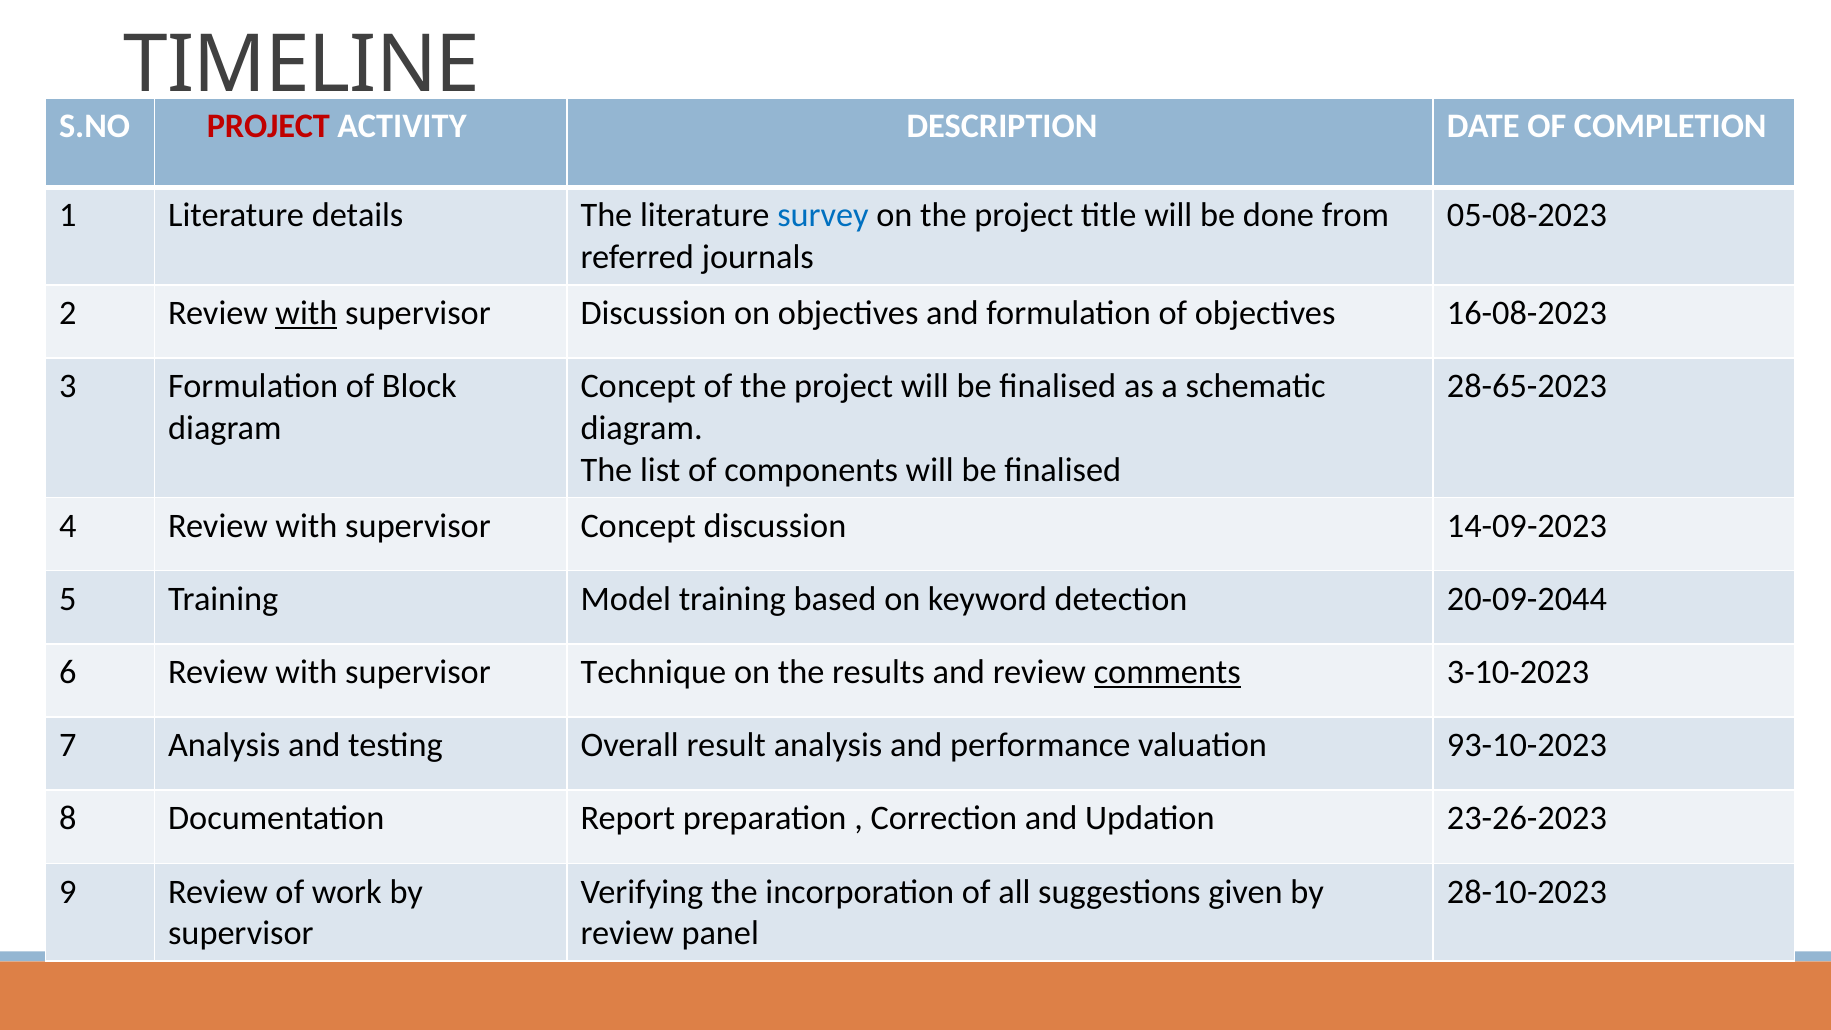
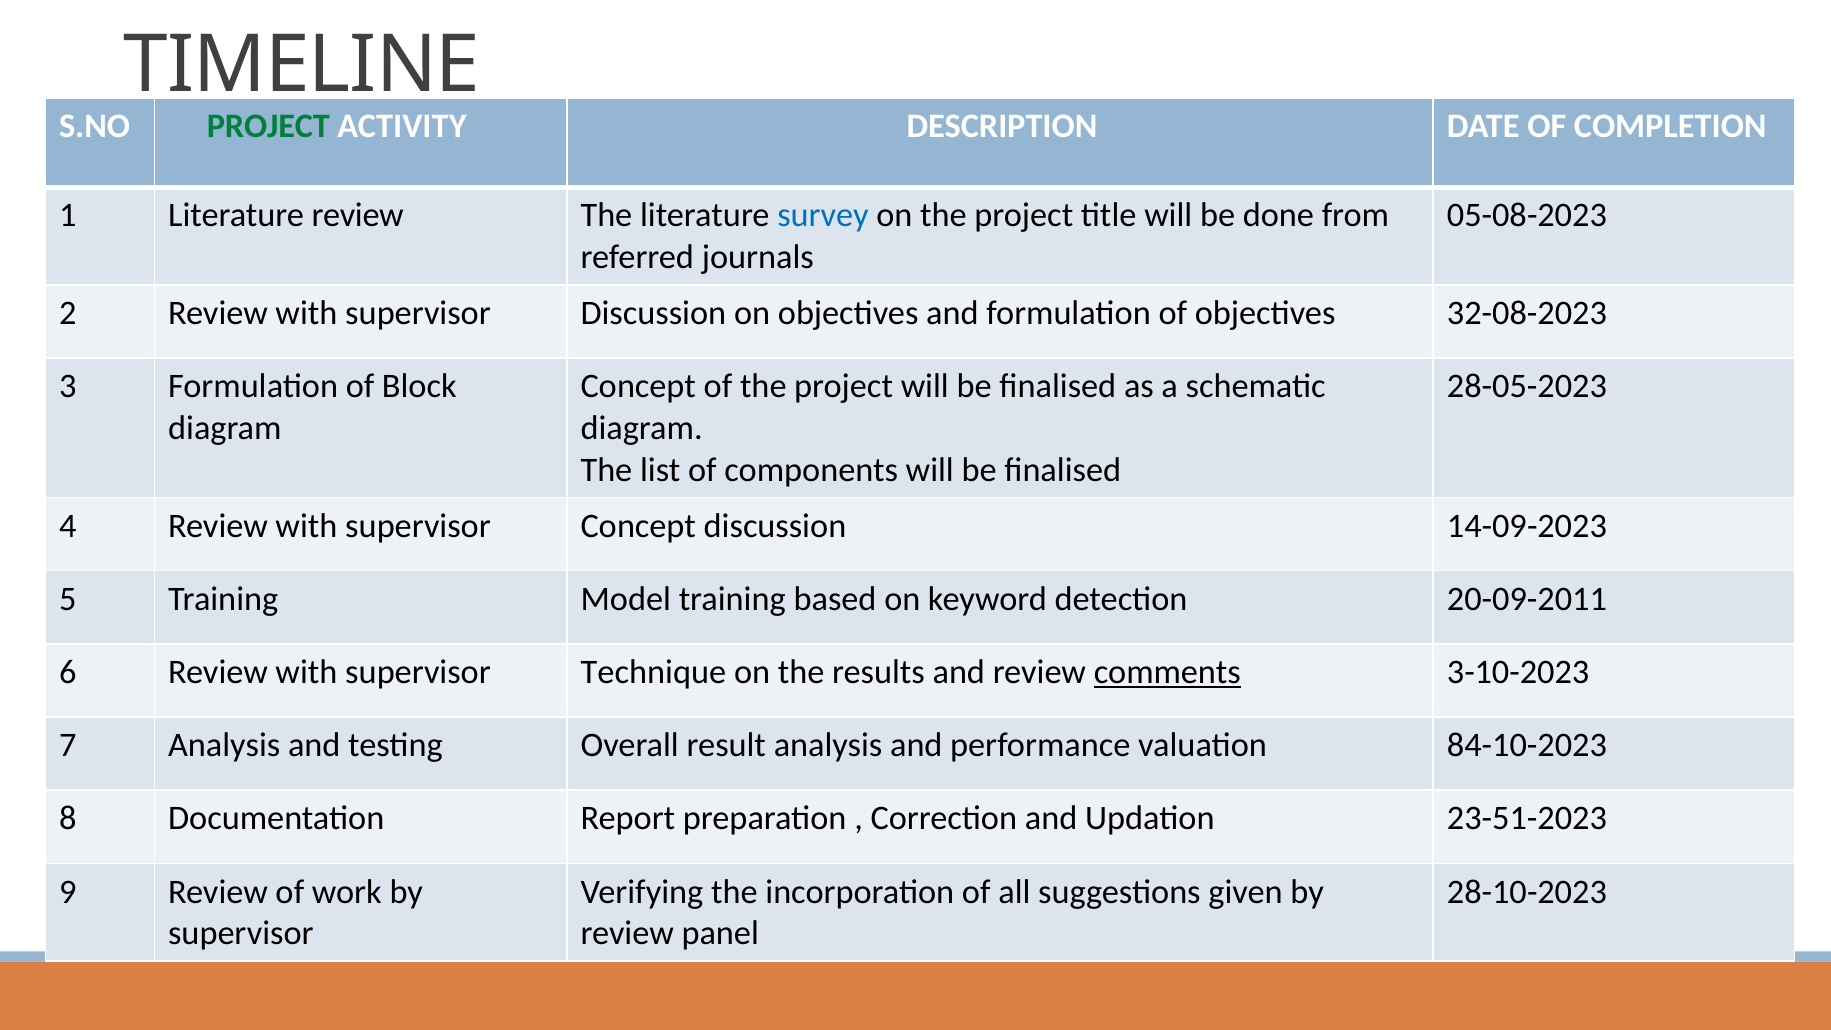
PROJECT colour: red -> green (268, 126)
Literature details: details -> review (358, 215)
with underline: present -> none (306, 313)
16-08-2023: 16-08-2023 -> 32-08-2023 (1527, 313)
28-65-2023: 28-65-2023 -> 28-05-2023 (1527, 386)
20-09-2044: 20-09-2044 -> 20-09-2011 (1527, 599)
93-10-2023: 93-10-2023 -> 84-10-2023 (1527, 745)
23-26-2023: 23-26-2023 -> 23-51-2023 (1527, 818)
